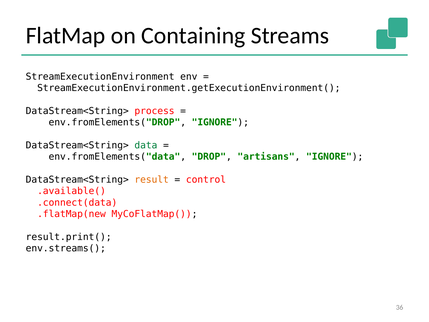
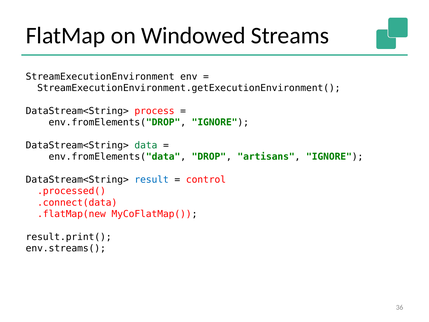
Containing: Containing -> Windowed (193, 36)
result colour: orange -> blue (152, 180)
.available(: .available( -> .processed( (72, 191)
